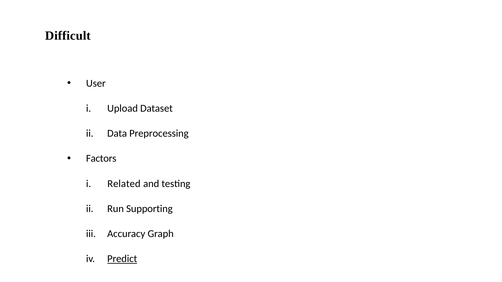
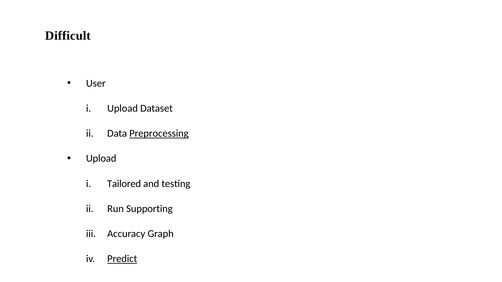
Preprocessing underline: none -> present (159, 134)
Factors: Factors -> Upload (101, 159)
Related: Related -> Tailored (124, 184)
